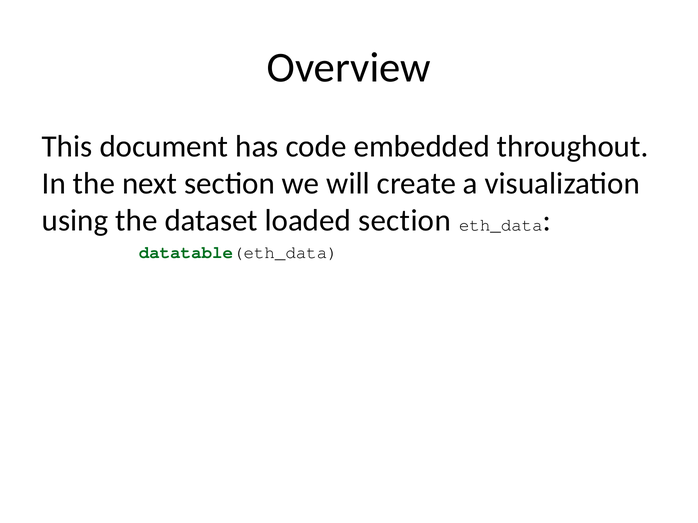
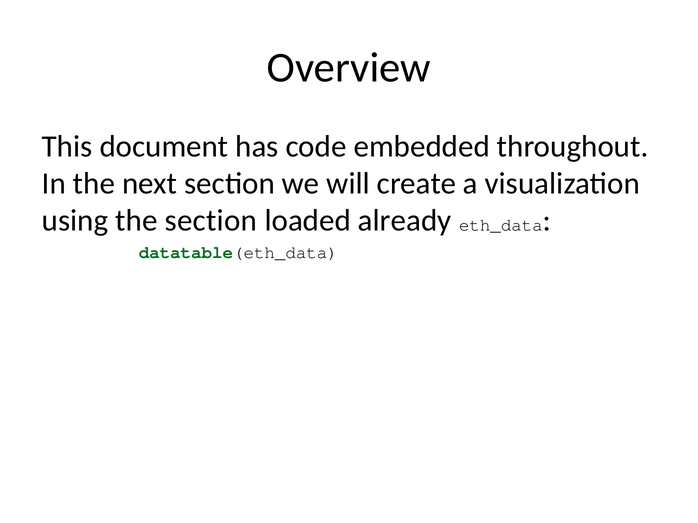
the dataset: dataset -> section (211, 221)
loaded section: section -> already (405, 221)
